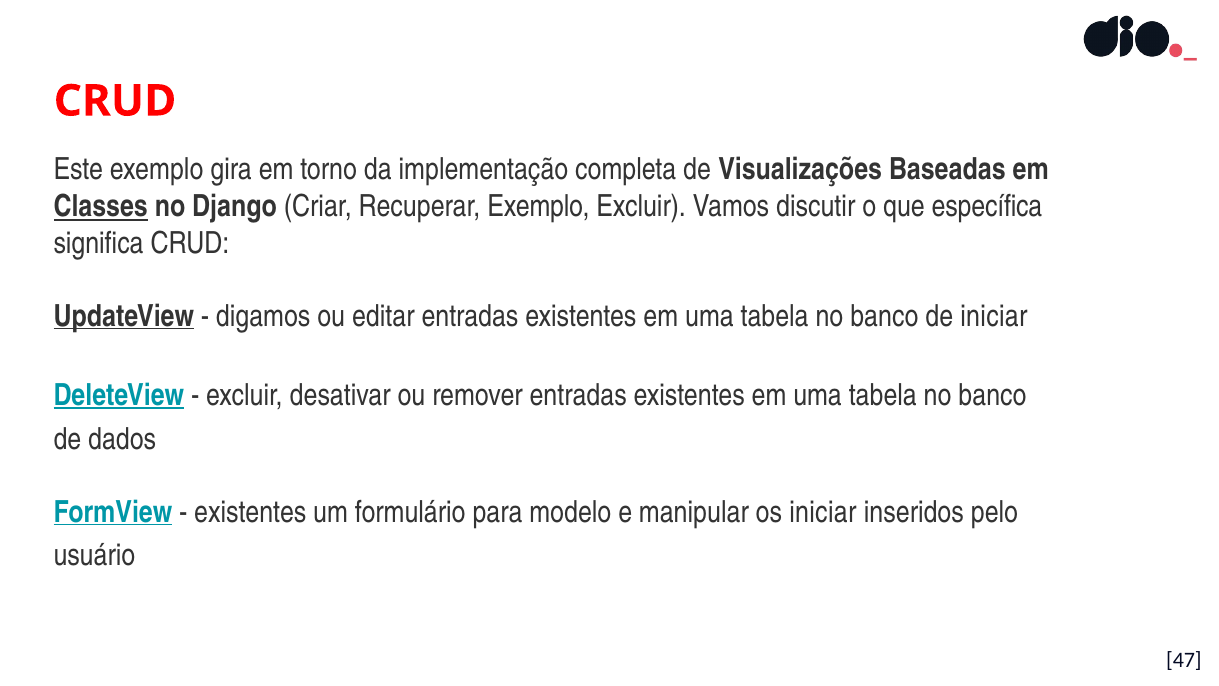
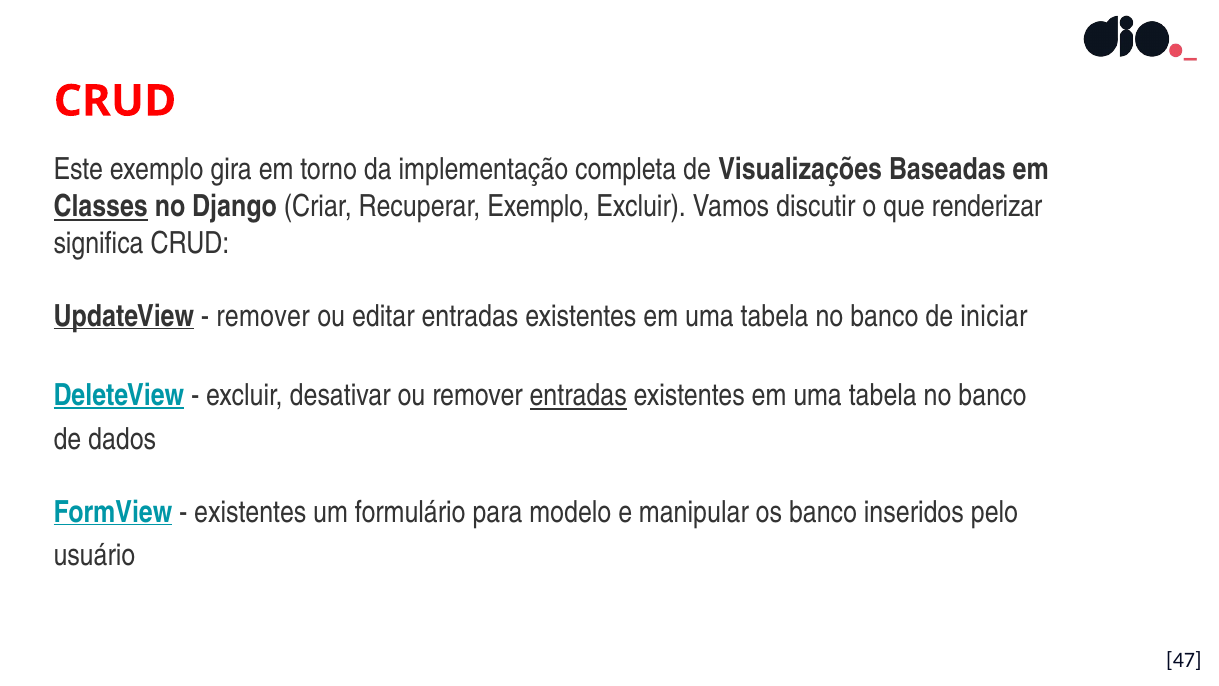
específica: específica -> renderizar (987, 206)
digamos: digamos -> remover (263, 316)
entradas underline: none -> present (578, 396)
os iniciar: iniciar -> banco (823, 512)
